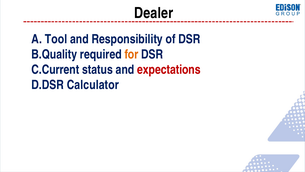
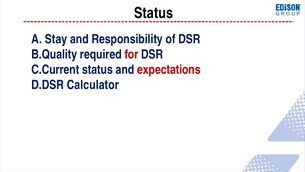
Dealer: Dealer -> Status (154, 13)
Tool: Tool -> Stay (56, 39)
for colour: orange -> red (131, 54)
